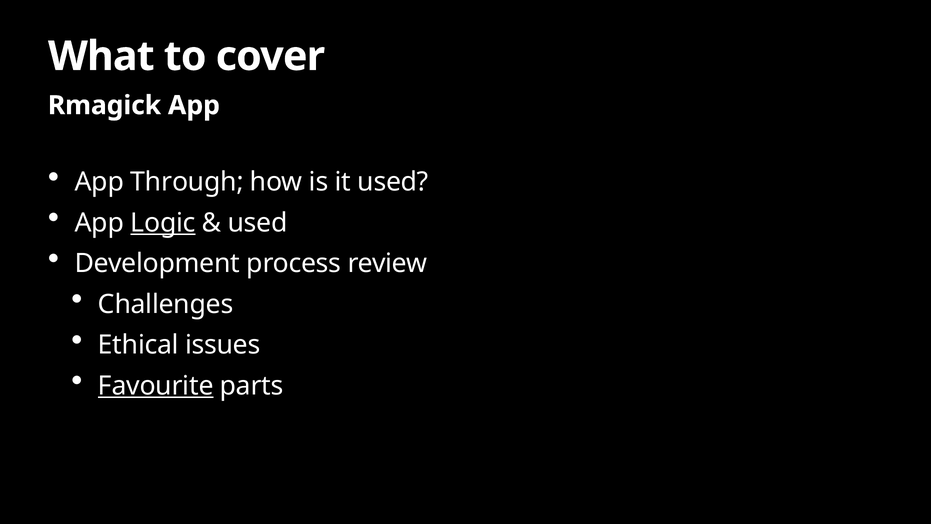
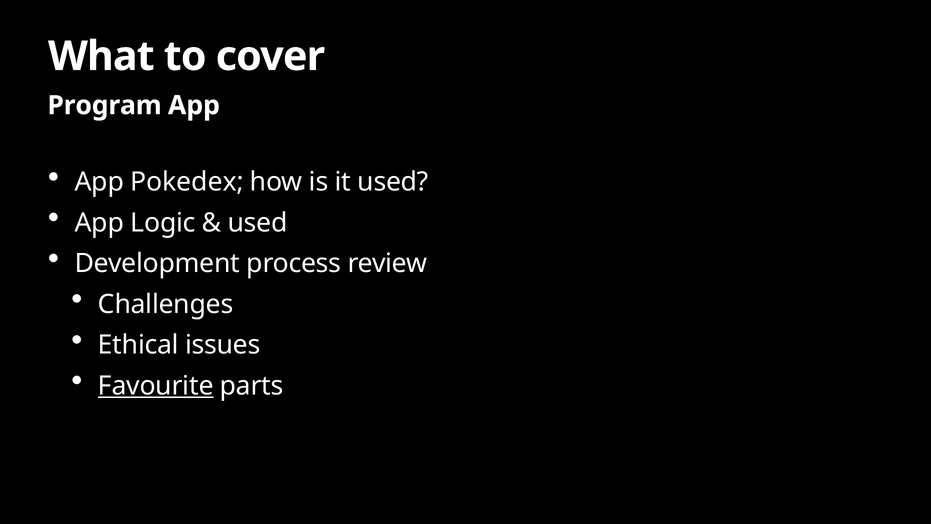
Rmagick: Rmagick -> Program (105, 105)
Through: Through -> Pokedex (187, 182)
Logic underline: present -> none (163, 223)
